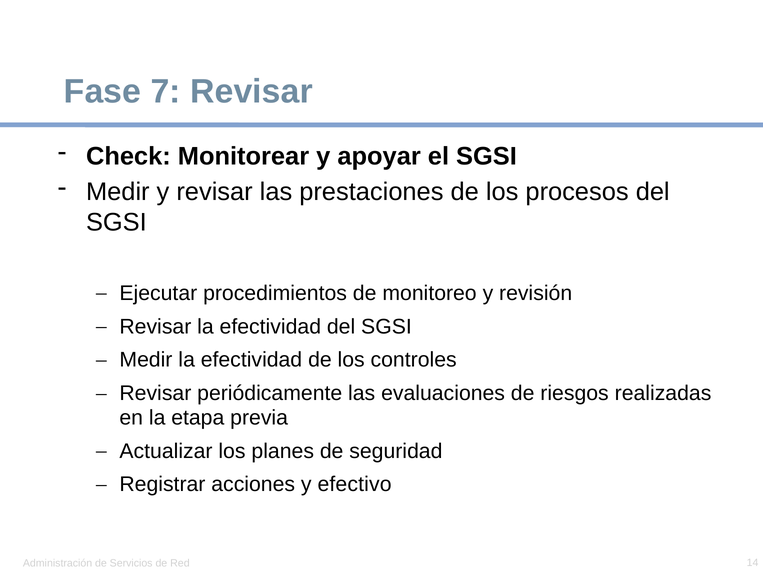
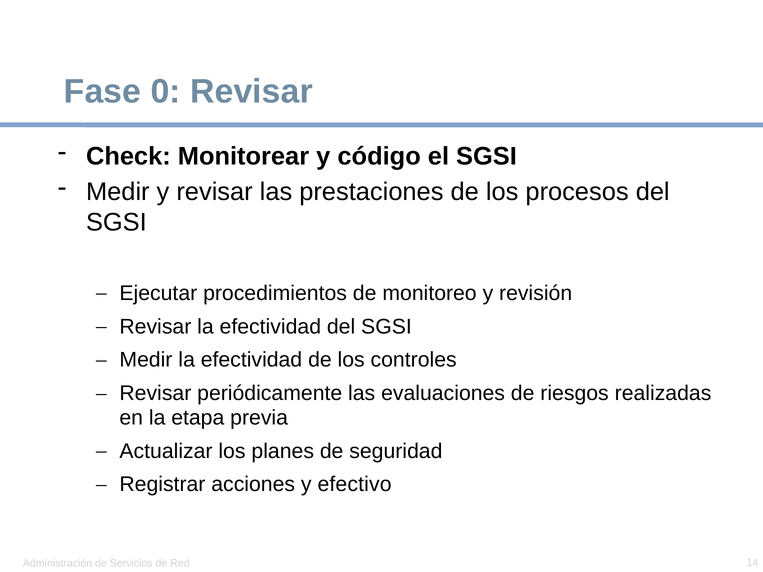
7: 7 -> 0 (166, 92)
apoyar: apoyar -> código (379, 156)
